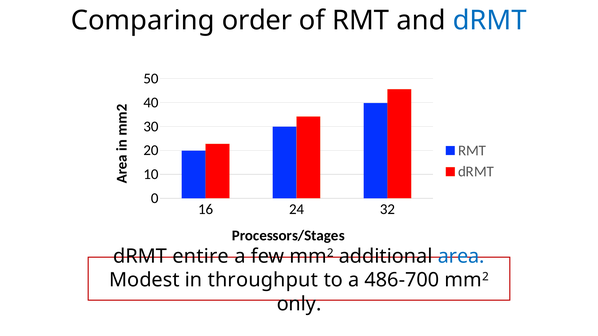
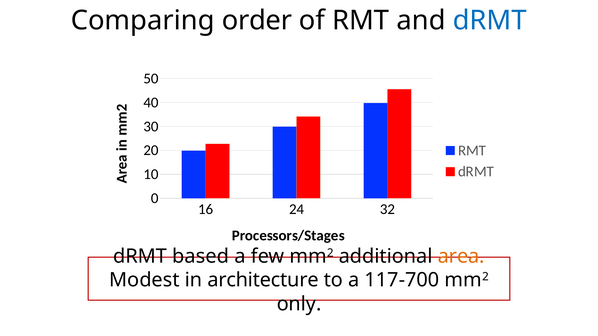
entire: entire -> based (201, 256)
area colour: blue -> orange (461, 256)
throughput: throughput -> architecture (263, 280)
486-700: 486-700 -> 117-700 (402, 280)
